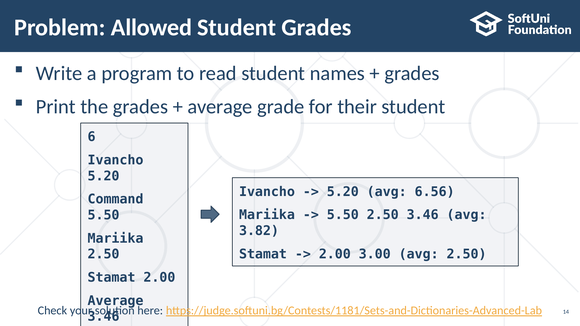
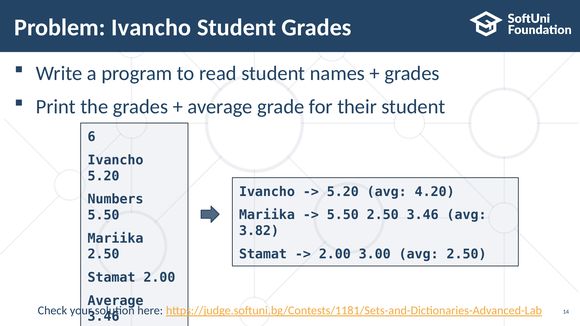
Problem Allowed: Allowed -> Ivancho (151, 27)
6.56: 6.56 -> 4.20 (435, 192)
Command: Command -> Numbers (116, 199)
